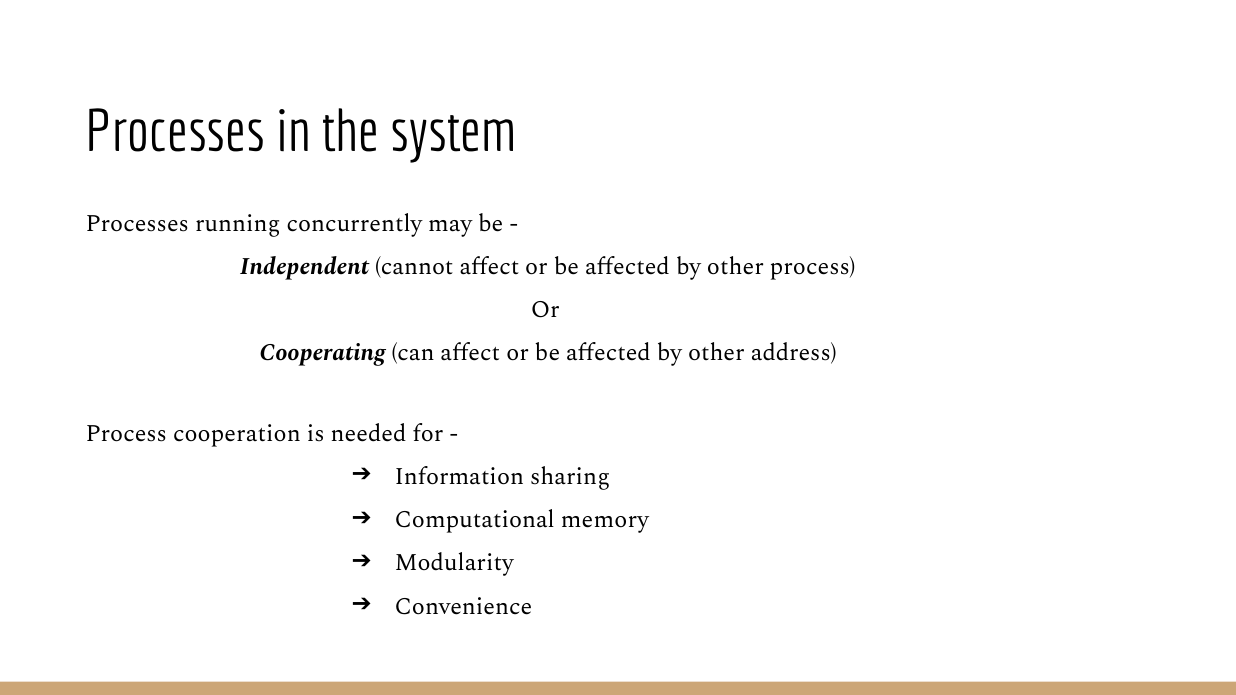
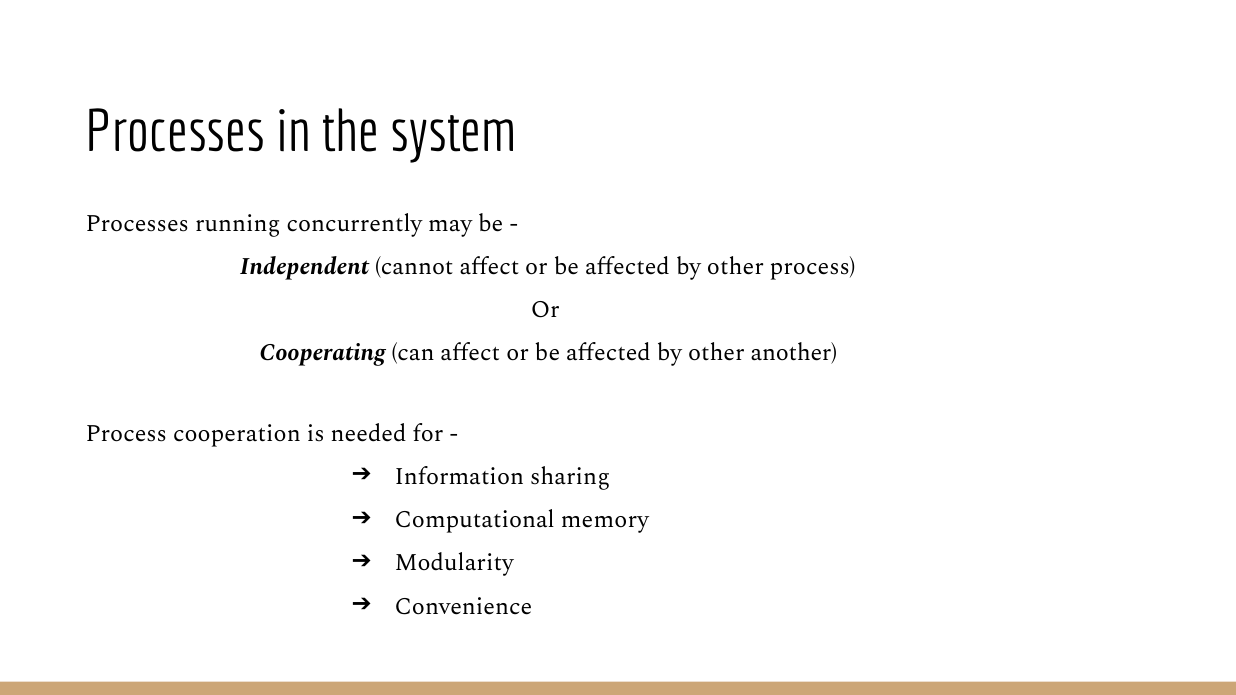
address: address -> another (794, 353)
